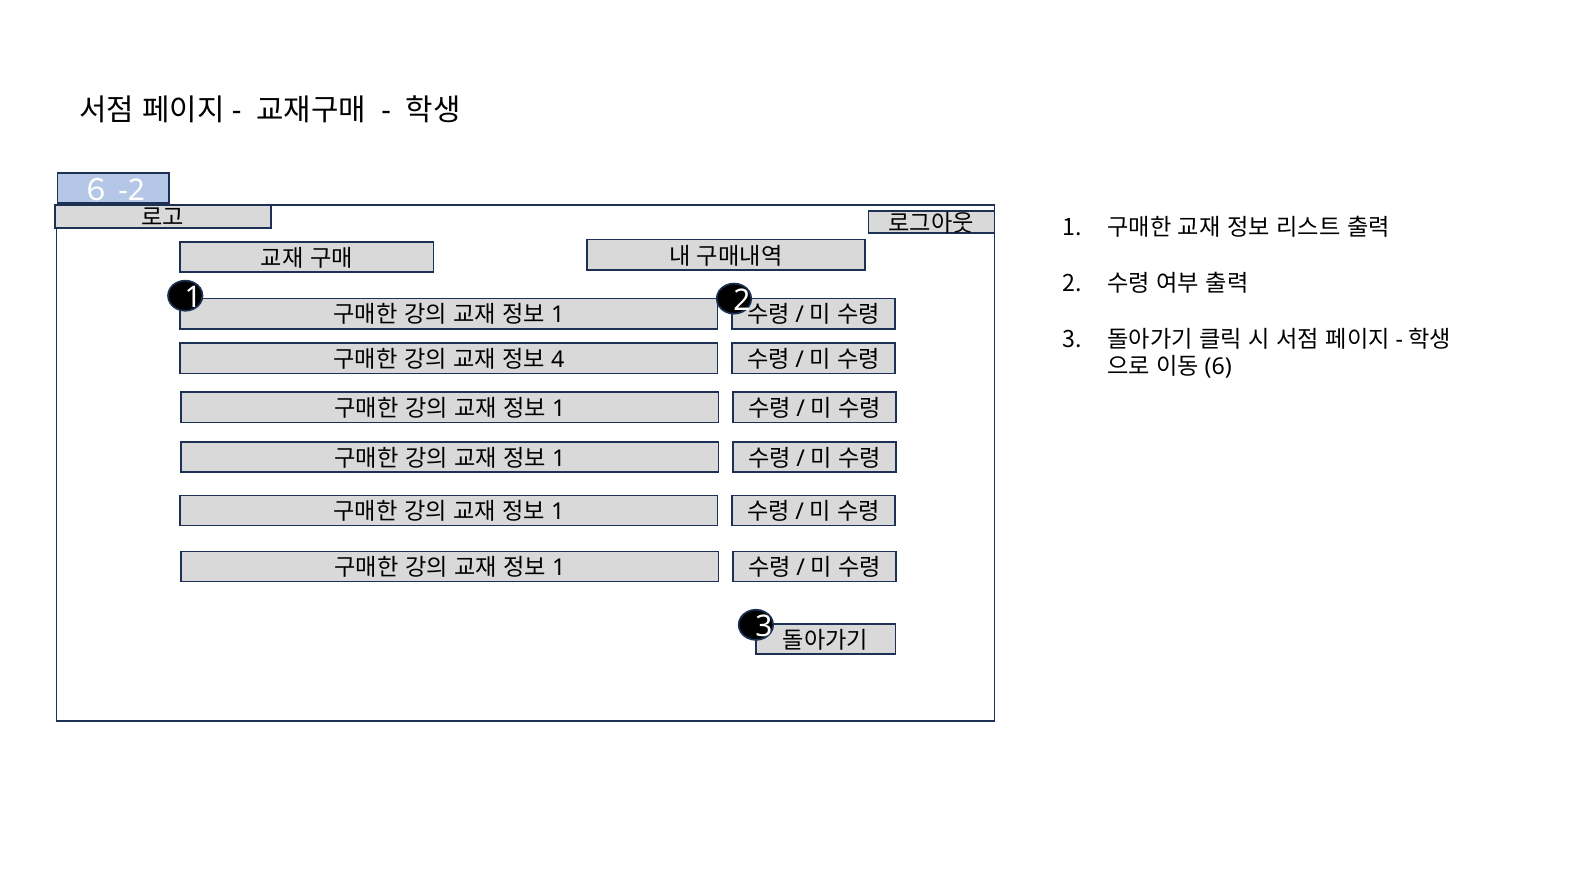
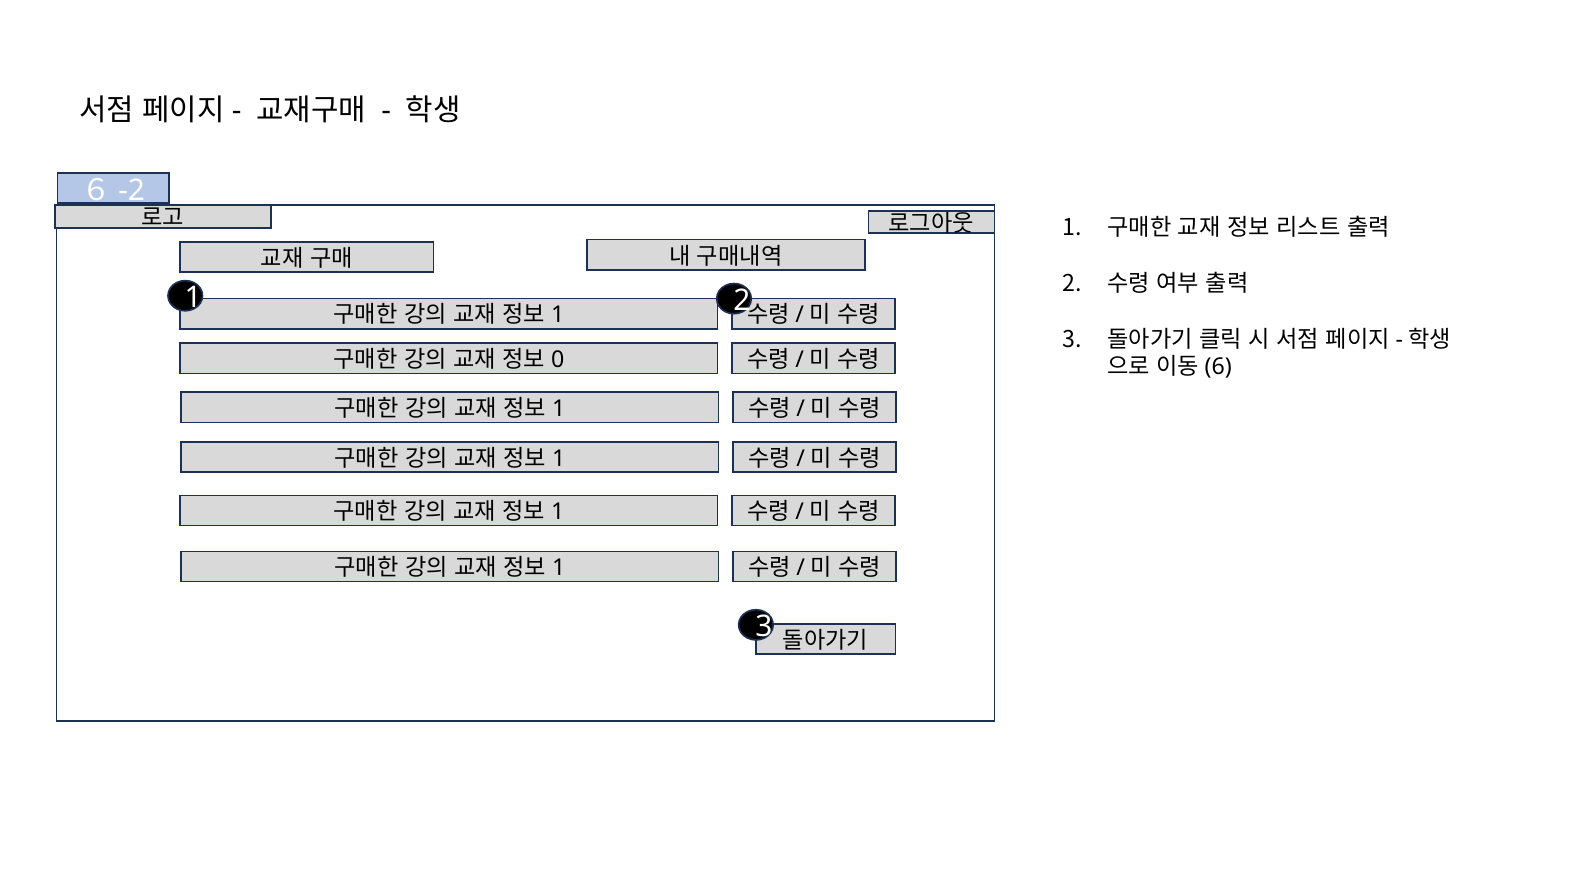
4: 4 -> 0 (558, 360)
